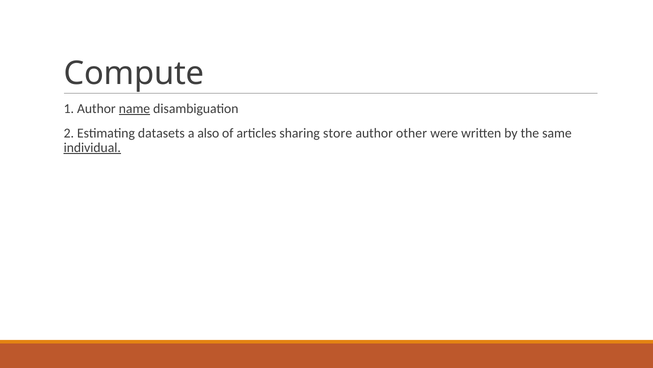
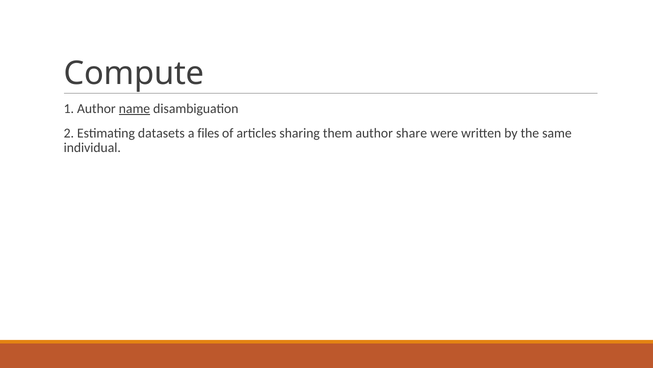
also: also -> files (208, 133)
store: store -> them (338, 133)
other: other -> share (412, 133)
individual underline: present -> none (92, 147)
